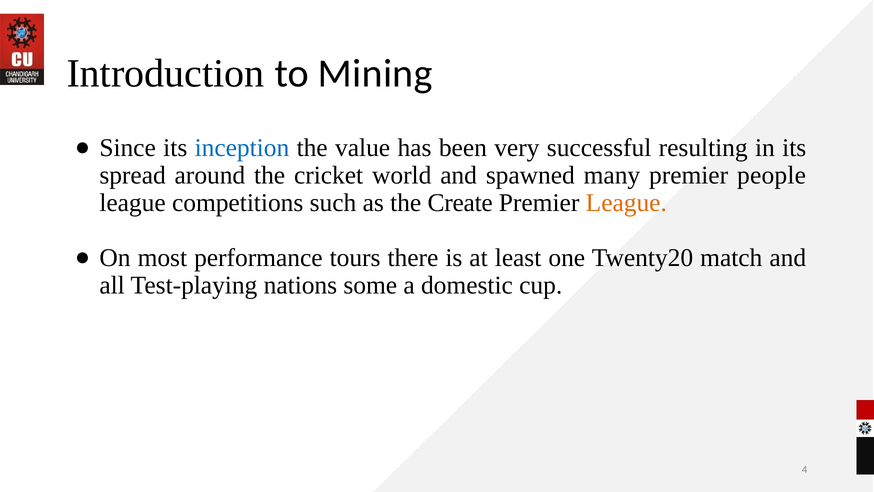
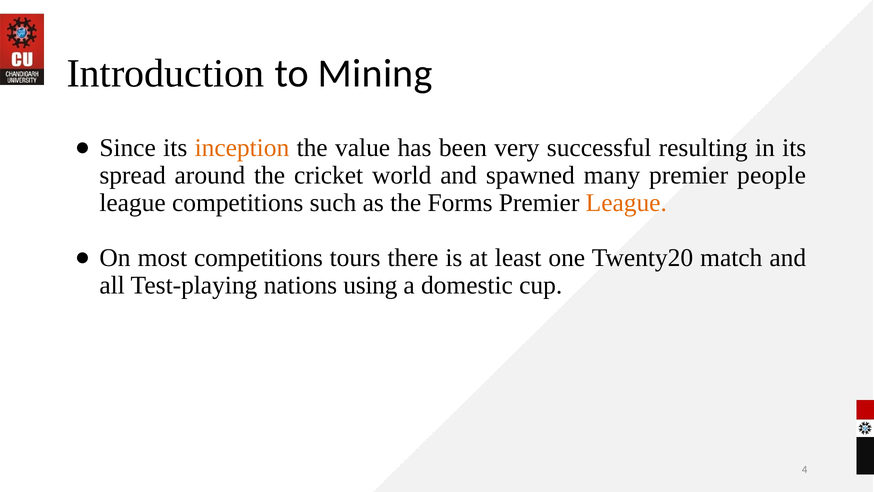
inception colour: blue -> orange (242, 148)
Create: Create -> Forms (460, 203)
most performance: performance -> competitions (258, 258)
some: some -> using (370, 285)
